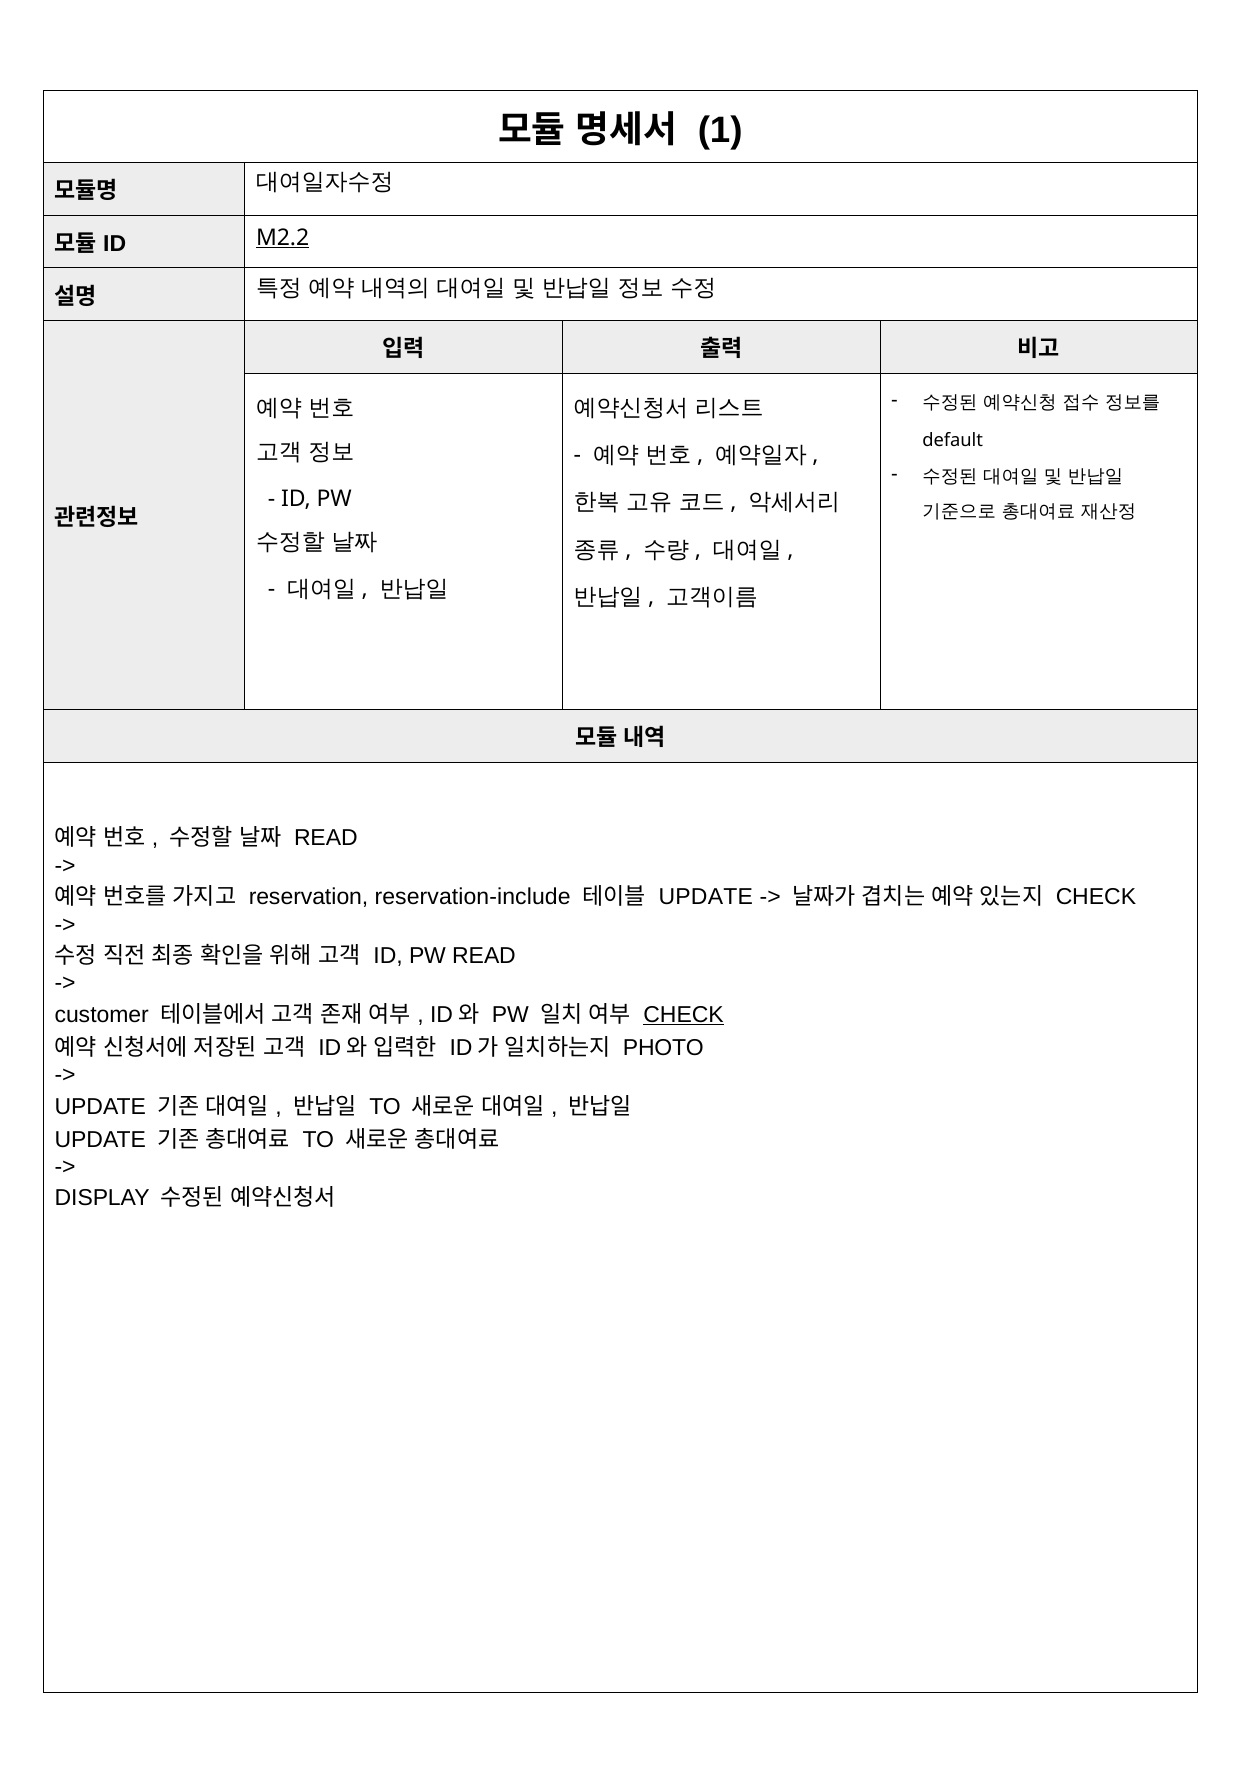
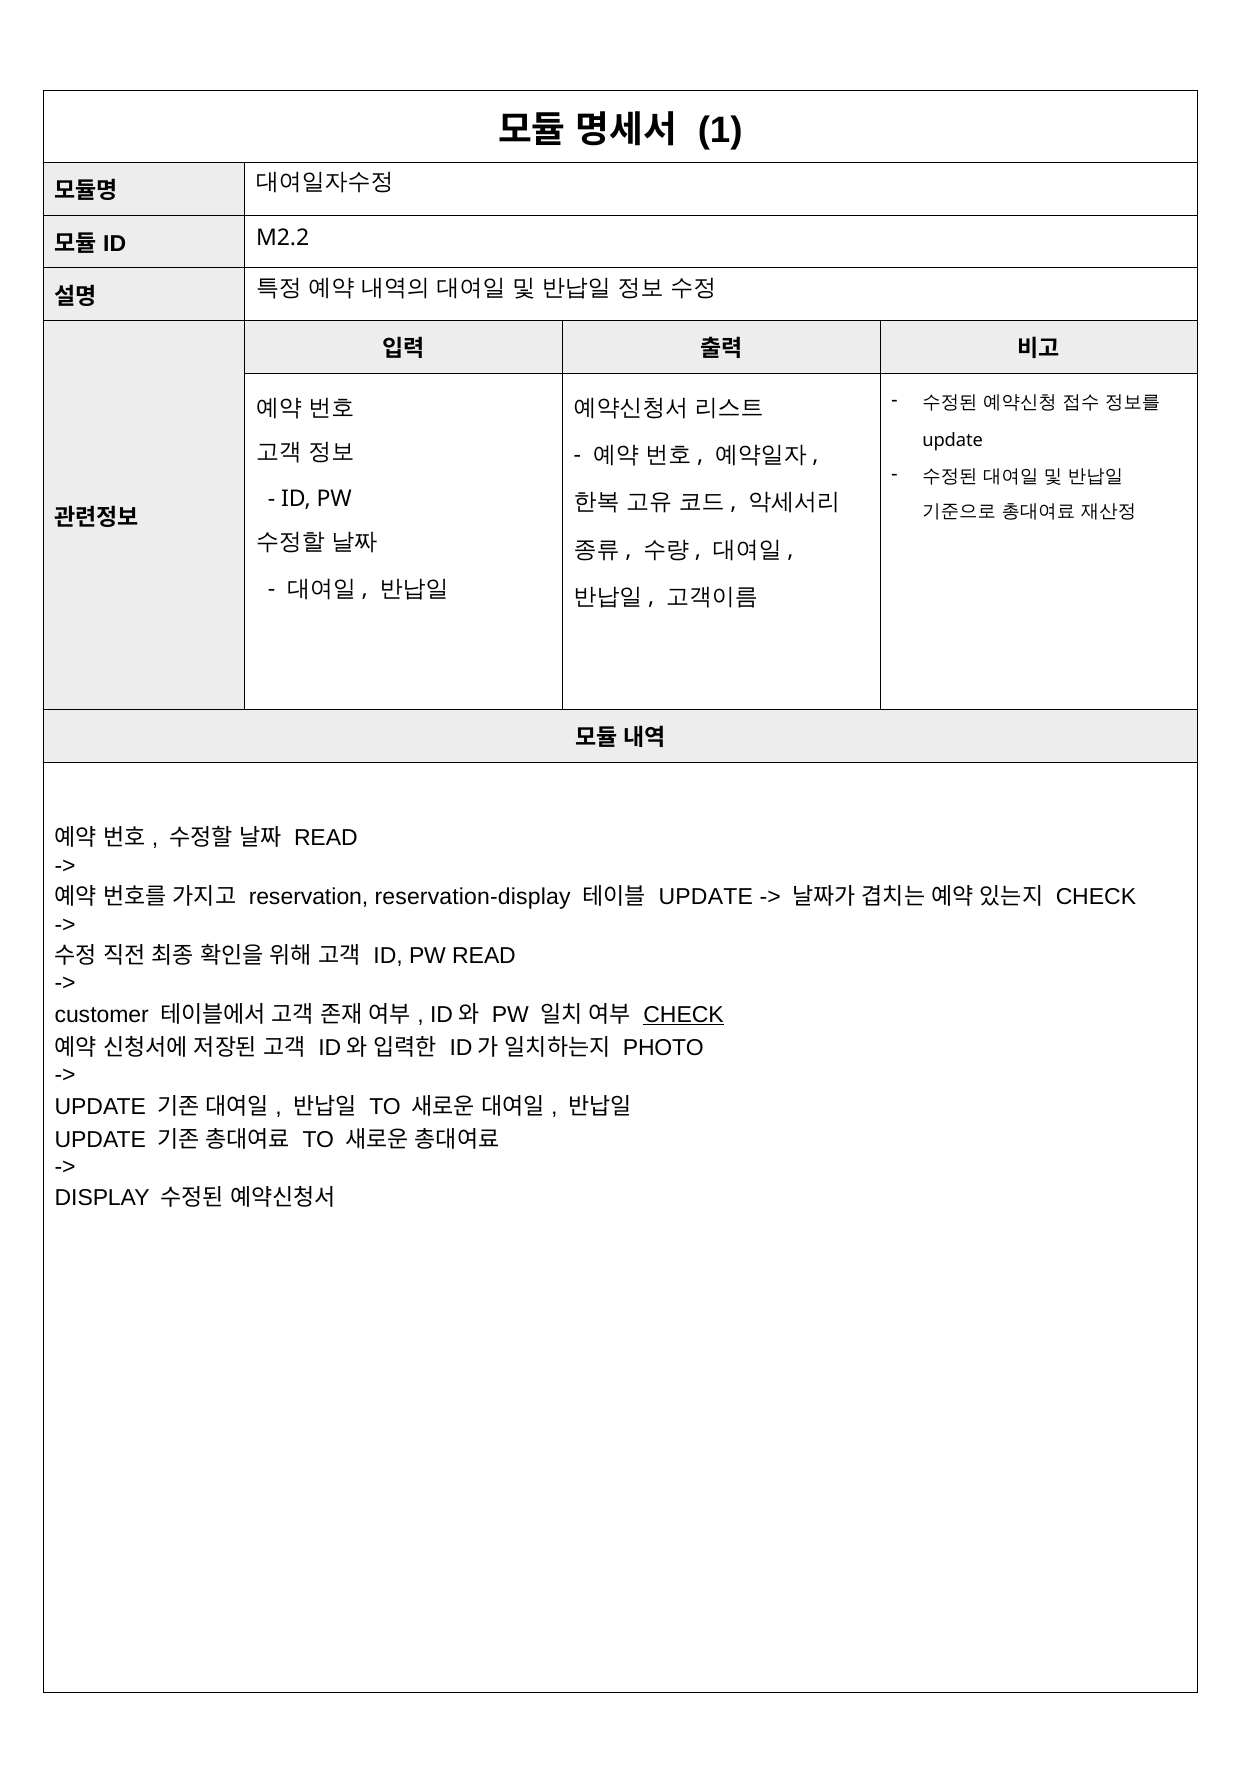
M2.2 underline: present -> none (283, 238)
default: default -> update (953, 441)
reservation-include: reservation-include -> reservation-display (473, 897)
